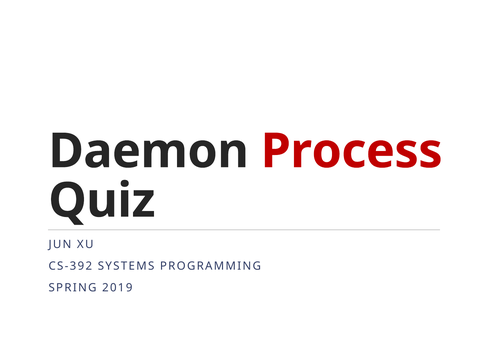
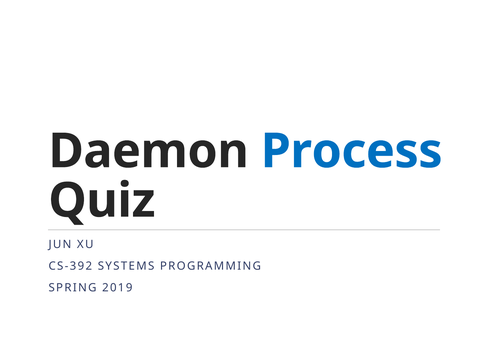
Process colour: red -> blue (352, 151)
